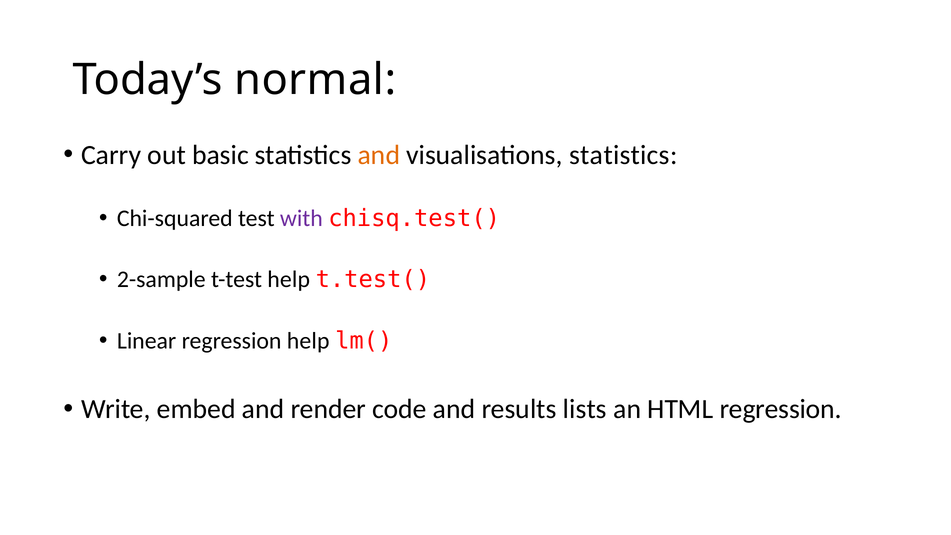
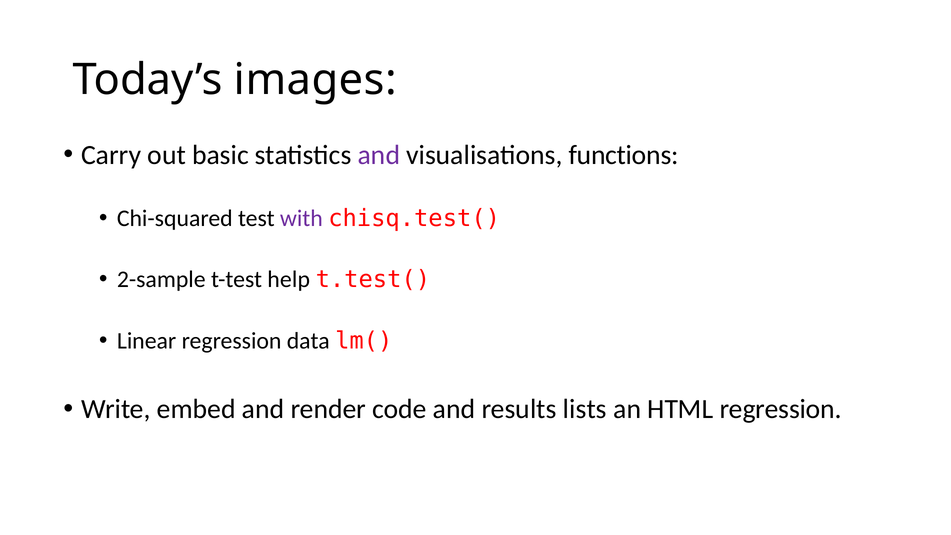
normal: normal -> images (315, 80)
and colour: orange -> purple (379, 155)
visualisations statistics: statistics -> functions (624, 155)
regression help: help -> data (308, 341)
